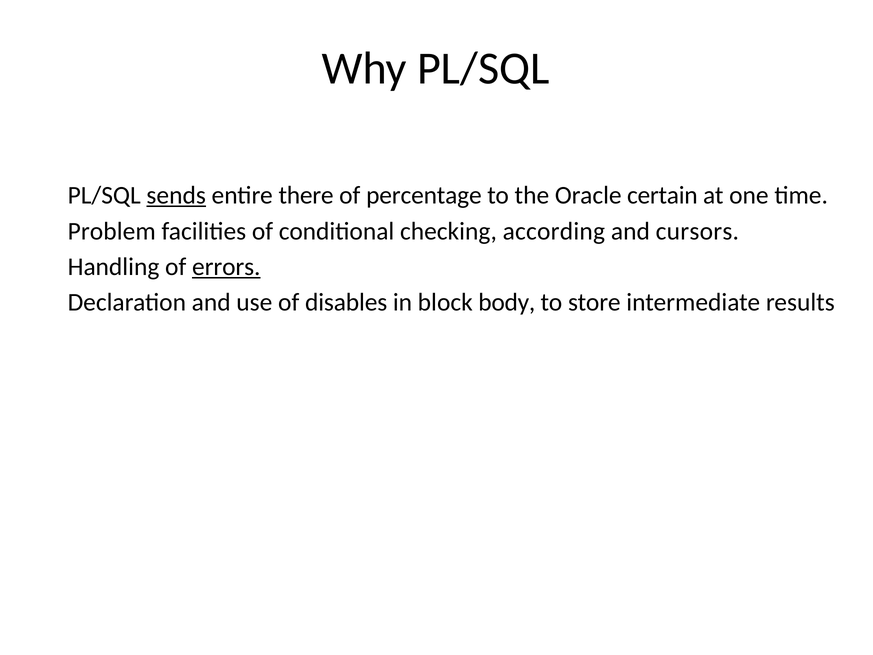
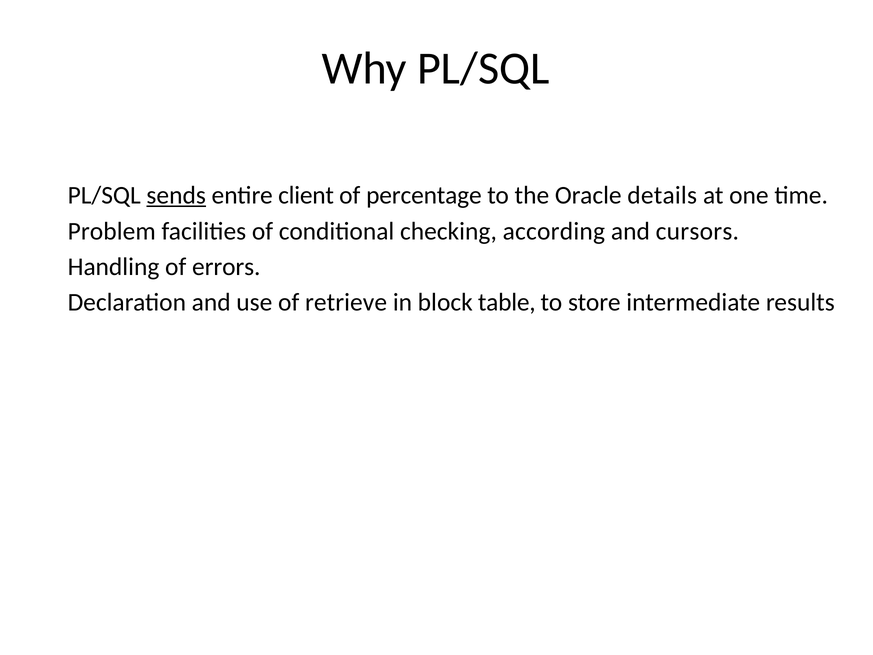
there: there -> client (306, 195)
certain: certain -> details (662, 195)
errors underline: present -> none (226, 267)
disables: disables -> retrieve (346, 302)
body: body -> table (507, 302)
